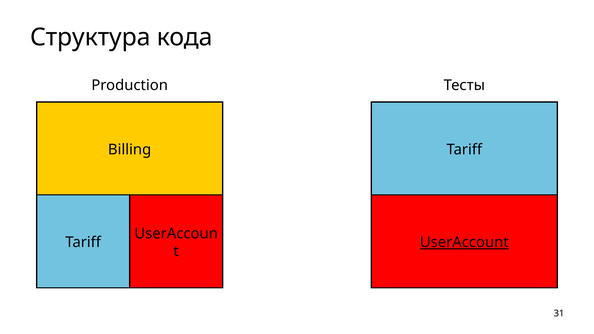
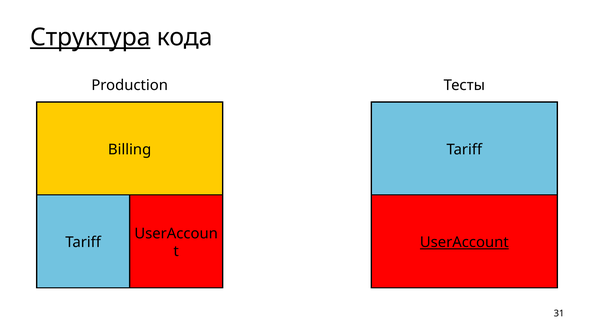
Структура underline: none -> present (90, 38)
